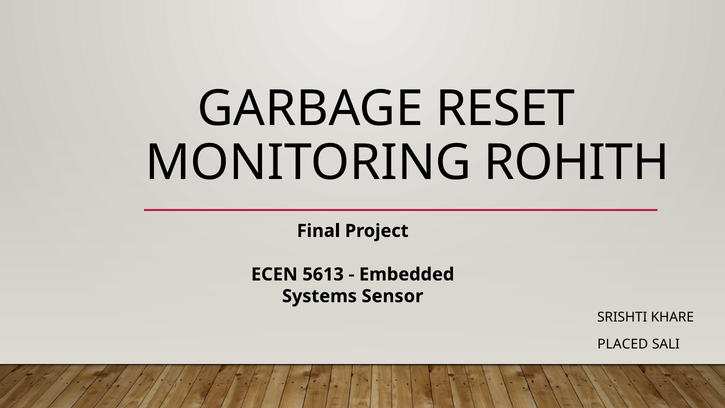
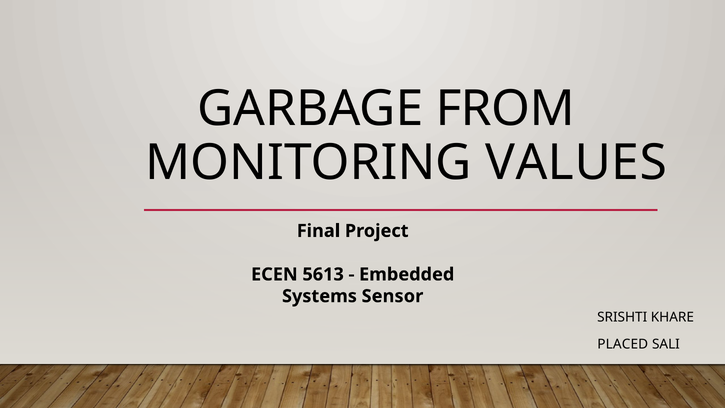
RESET: RESET -> FROM (505, 109)
ROHITH: ROHITH -> VALUES (576, 163)
